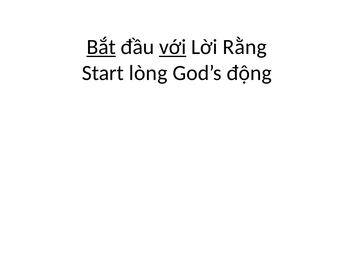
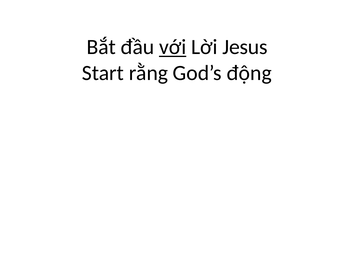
Bắt underline: present -> none (101, 47)
Rằng: Rằng -> Jesus (245, 47)
lòng: lòng -> rằng (148, 73)
